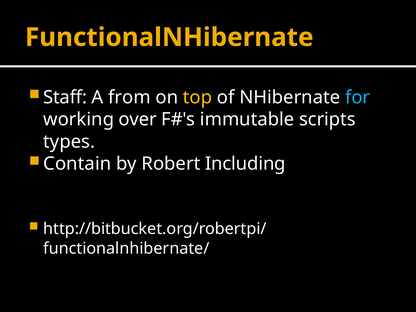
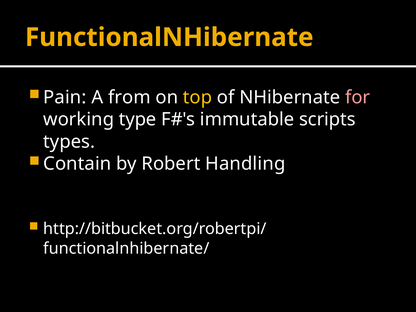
Staff: Staff -> Pain (65, 97)
for colour: light blue -> pink (358, 97)
over: over -> type (138, 120)
Including: Including -> Handling (245, 164)
